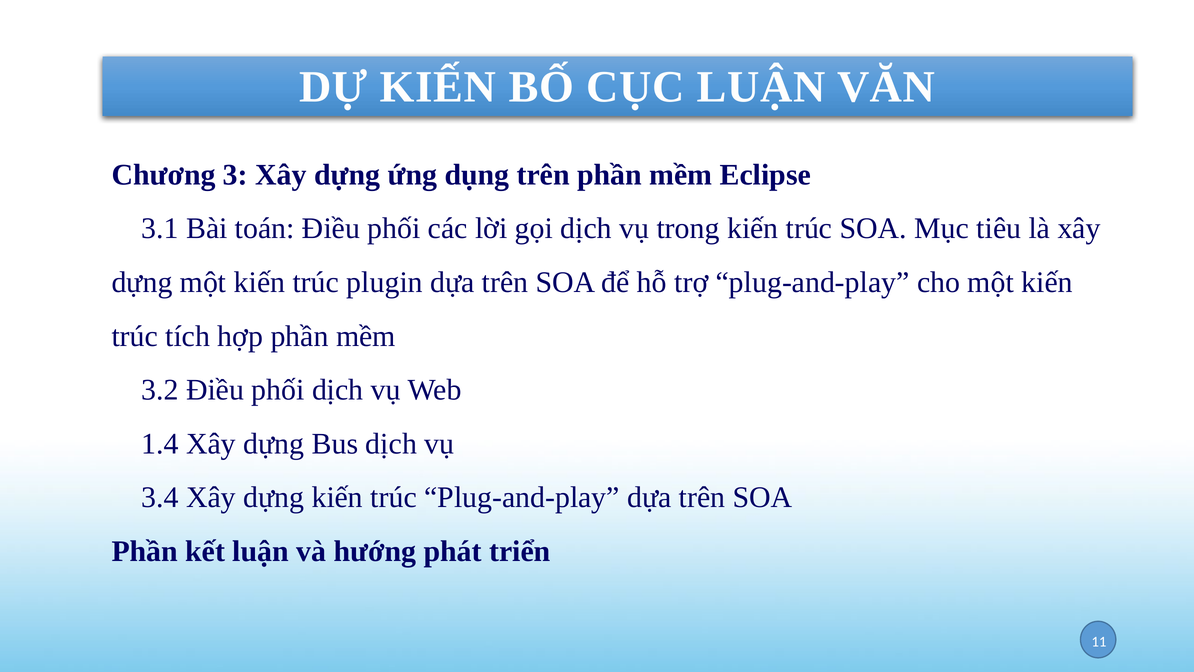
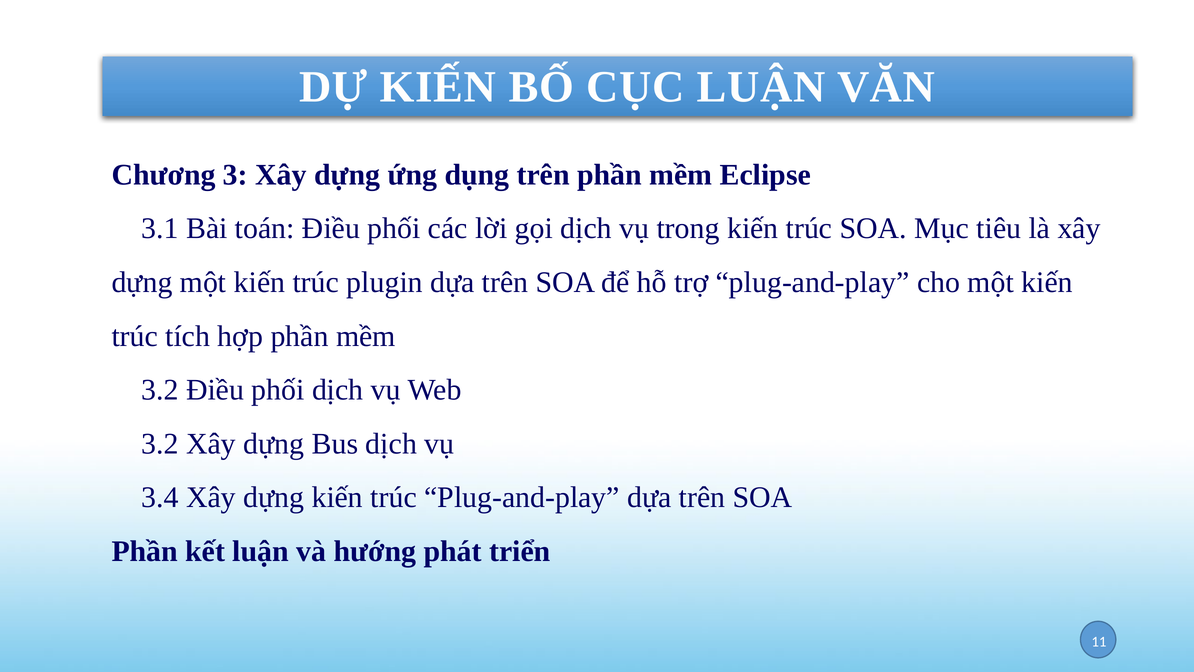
1.4: 1.4 -> 3.2 (160, 443)
